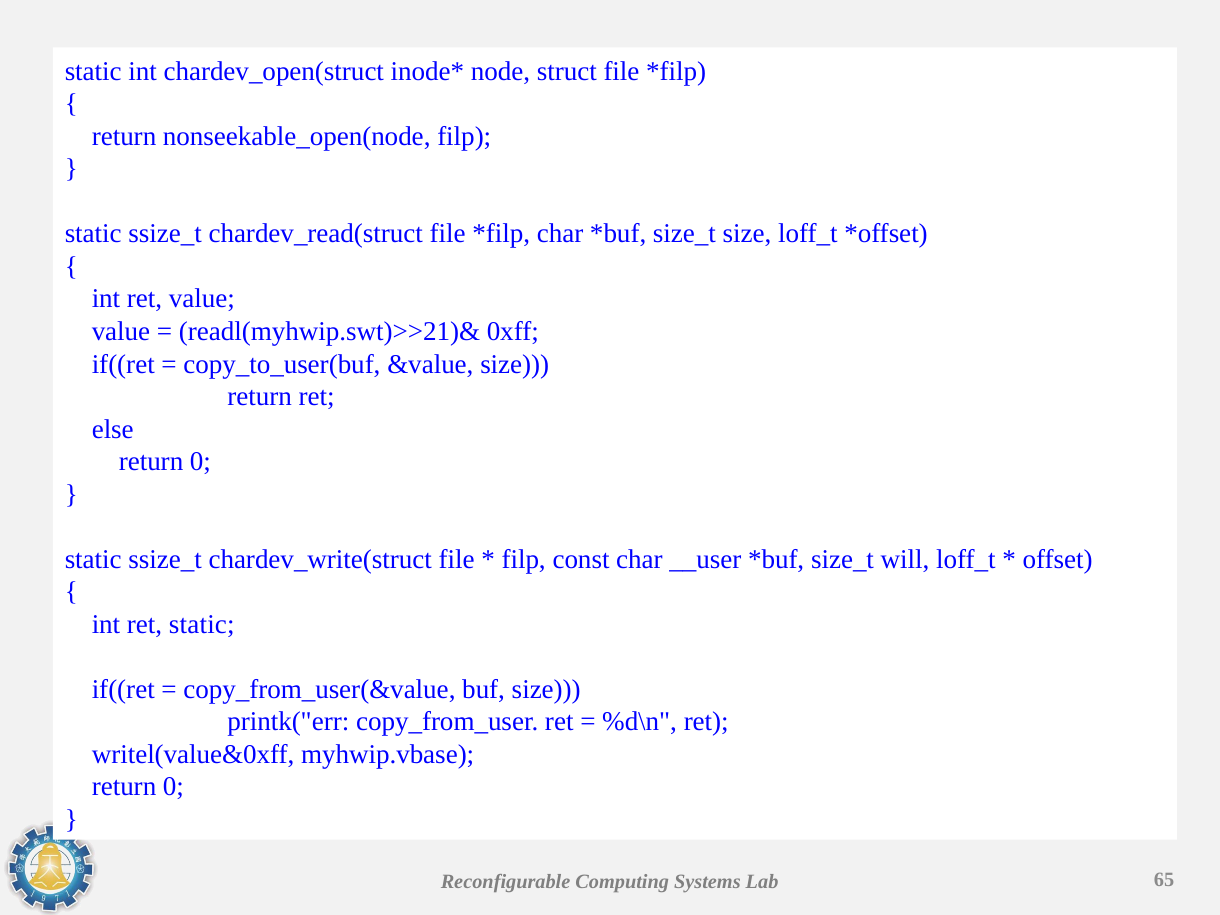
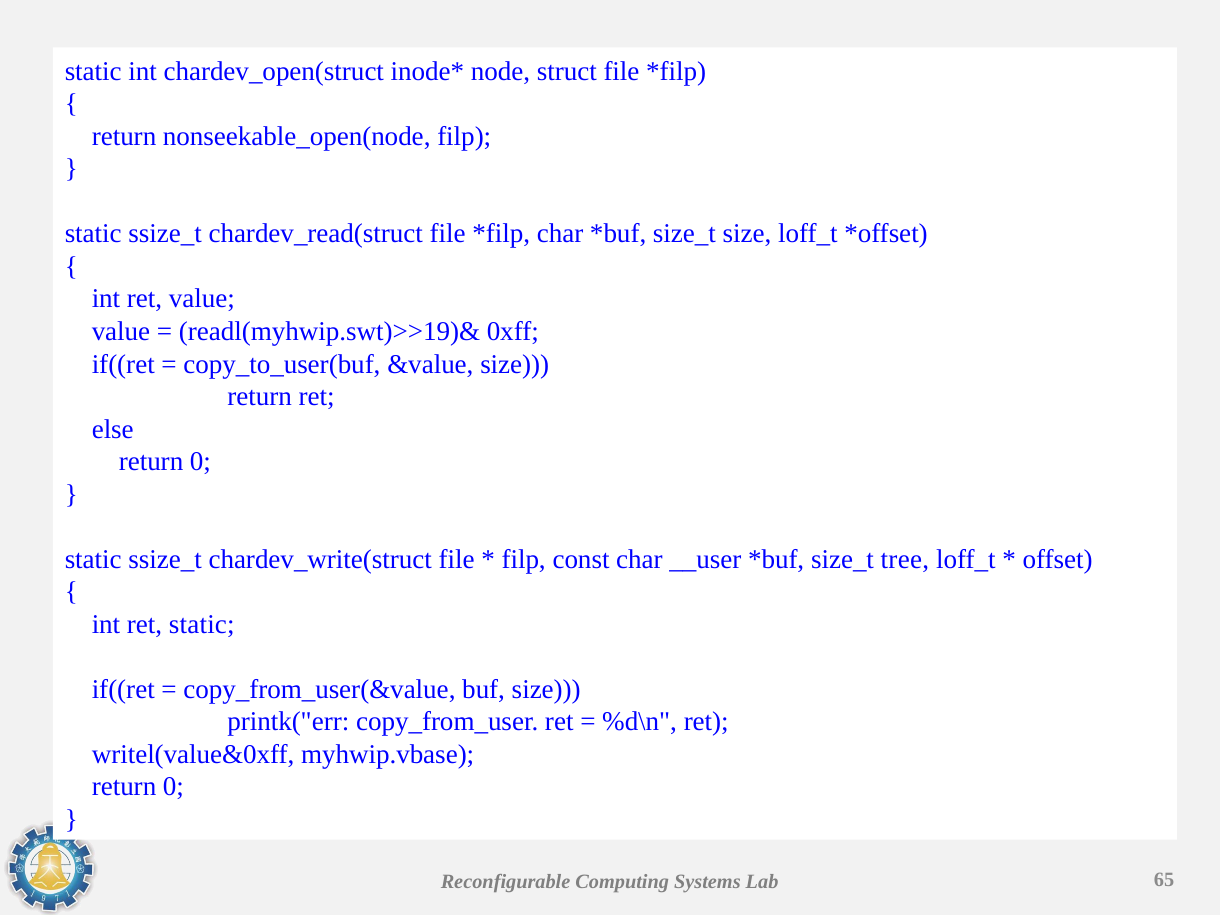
readl(myhwip.swt)>>21)&: readl(myhwip.swt)>>21)& -> readl(myhwip.swt)>>19)& (330, 332)
will: will -> tree (905, 559)
